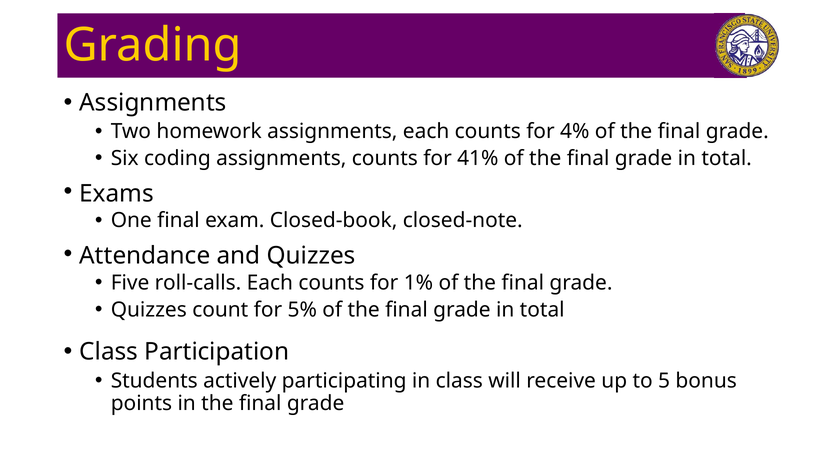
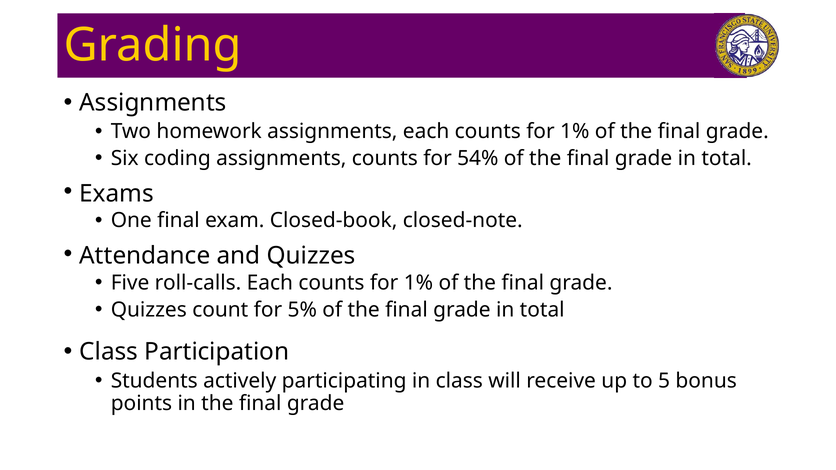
4%: 4% -> 1% (575, 132)
41%: 41% -> 54% (478, 158)
